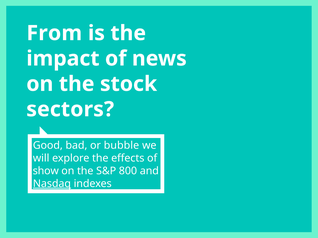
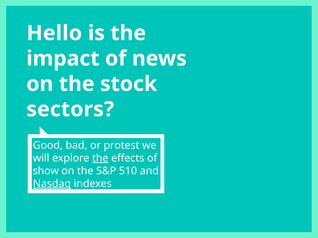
From: From -> Hello (54, 33)
bubble: bubble -> protest (122, 146)
the underline: none -> present (100, 158)
800: 800 -> 510 (128, 171)
